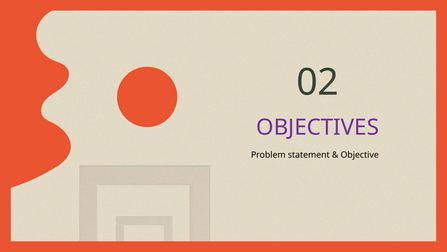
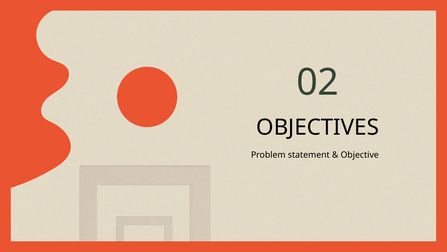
OBJECTIVES colour: purple -> black (318, 127)
